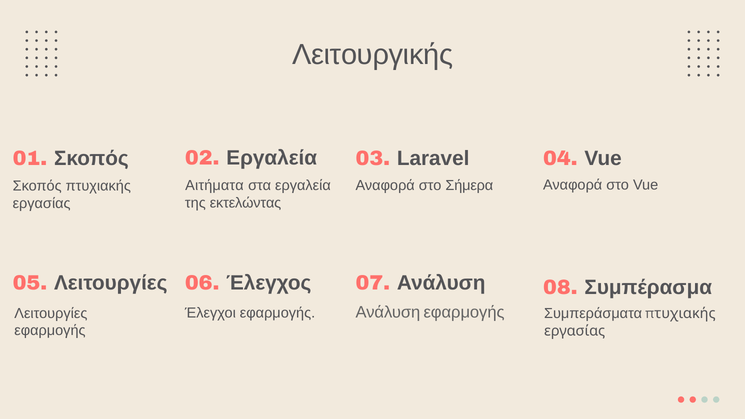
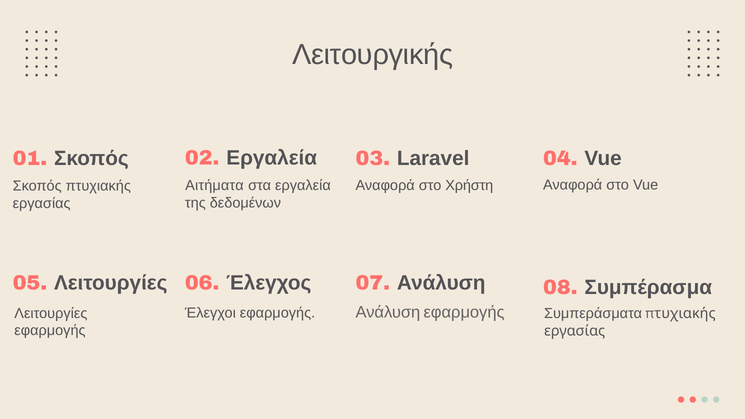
Σήμερα: Σήμερα -> Χρήστη (469, 185)
εκτελώντας: εκτελώντας -> δεδομένων (245, 203)
